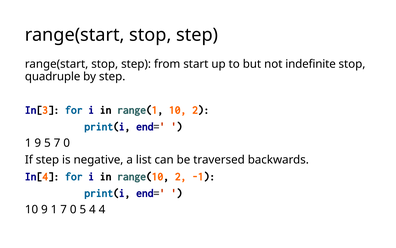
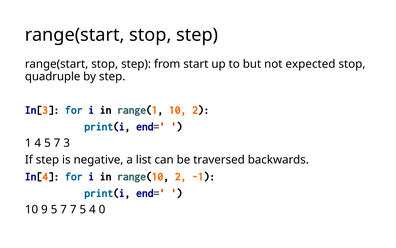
indefinite: indefinite -> expected (310, 64)
1 9: 9 -> 4 (38, 143)
5 7 0: 0 -> 3 (67, 143)
9 1: 1 -> 5 (54, 209)
0: 0 -> 7 (73, 209)
4 4: 4 -> 0 (102, 209)
